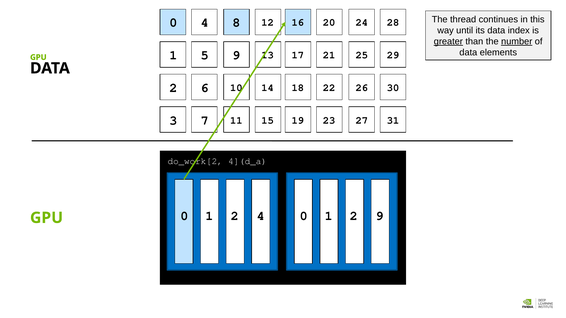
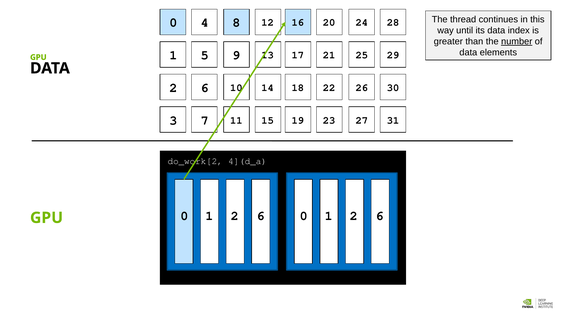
greater underline: present -> none (448, 41)
4: 4 -> 6 (261, 216)
9: 9 -> 6 (380, 216)
